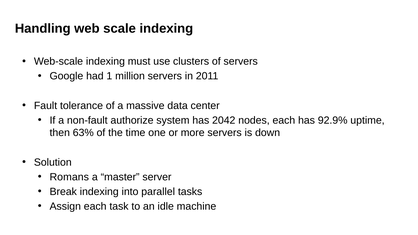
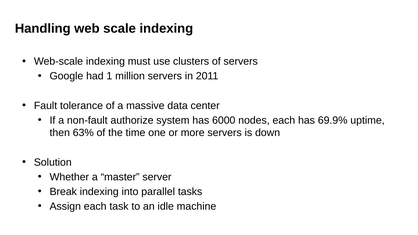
2042: 2042 -> 6000 (224, 120)
92.9%: 92.9% -> 69.9% (333, 120)
Romans: Romans -> Whether (69, 177)
